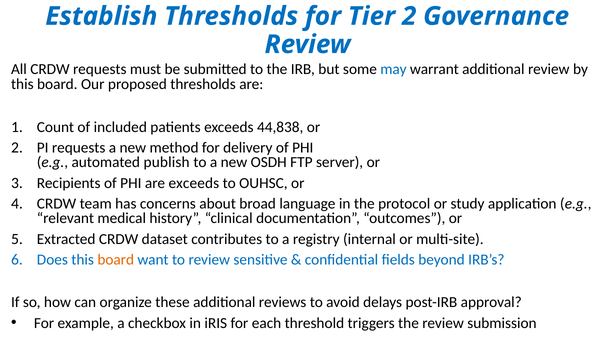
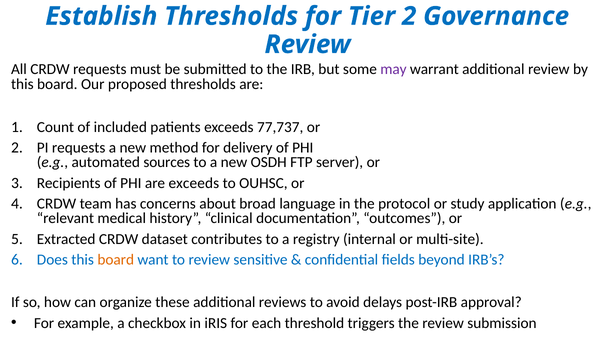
may colour: blue -> purple (393, 69)
44,838: 44,838 -> 77,737 (280, 127)
publish: publish -> sources (167, 163)
